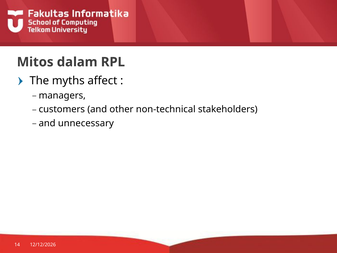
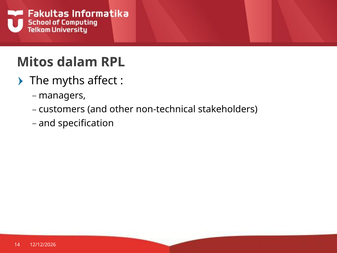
unnecessary: unnecessary -> specification (86, 123)
